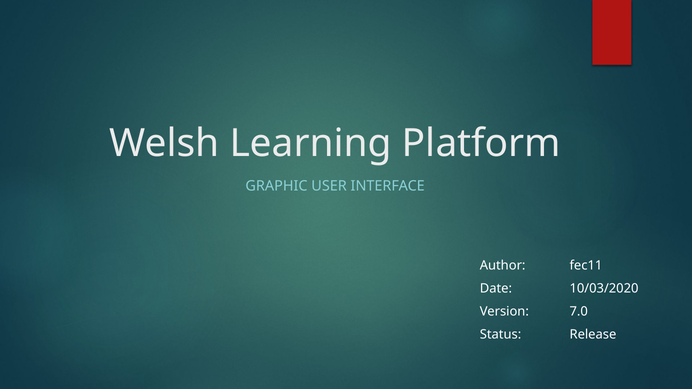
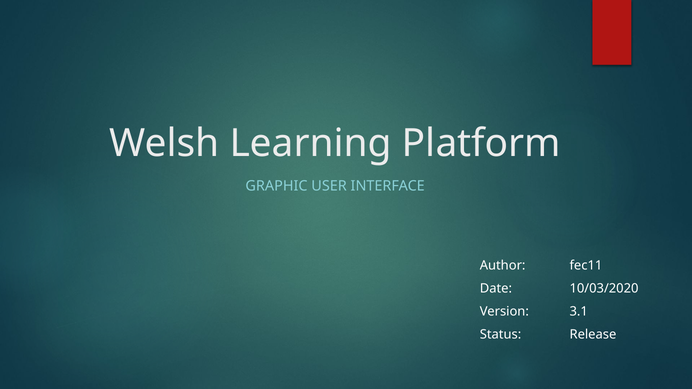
7.0: 7.0 -> 3.1 (579, 312)
